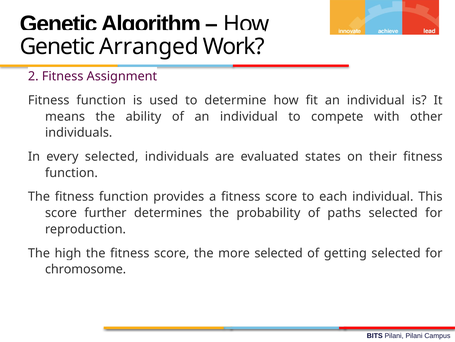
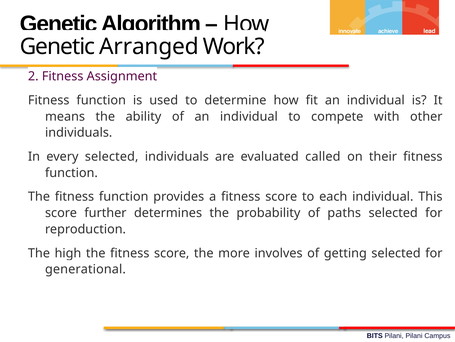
states: states -> called (323, 156)
more selected: selected -> involves (279, 253)
chromosome: chromosome -> generational (85, 269)
